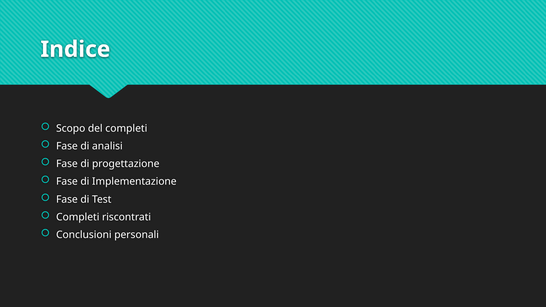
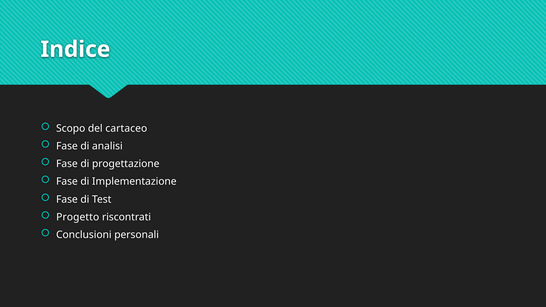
del completi: completi -> cartaceo (126, 128)
Completi: Completi -> Progetto (78, 217)
